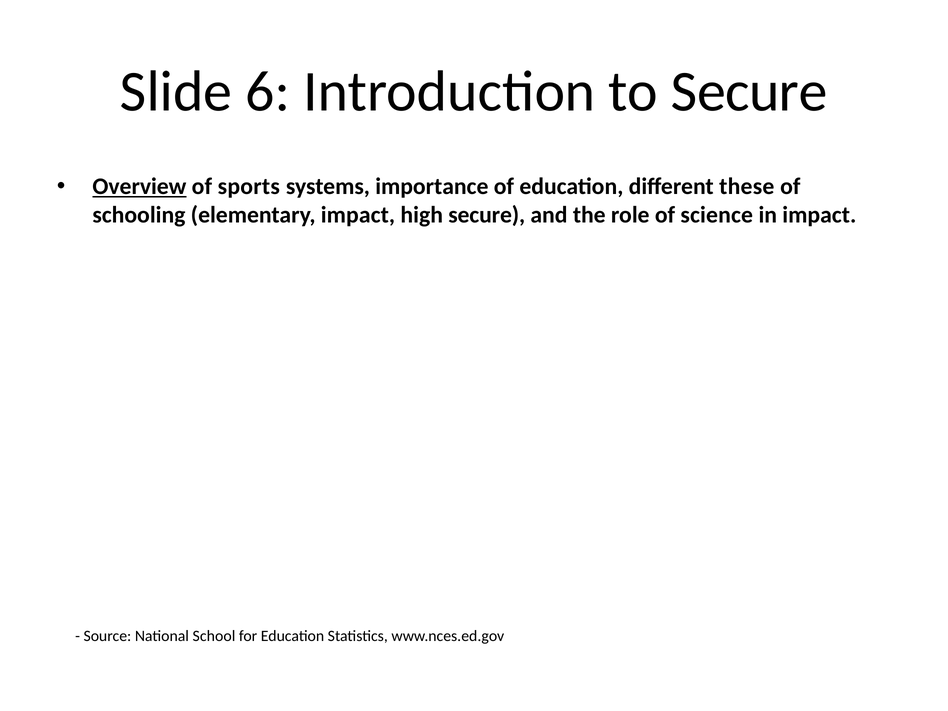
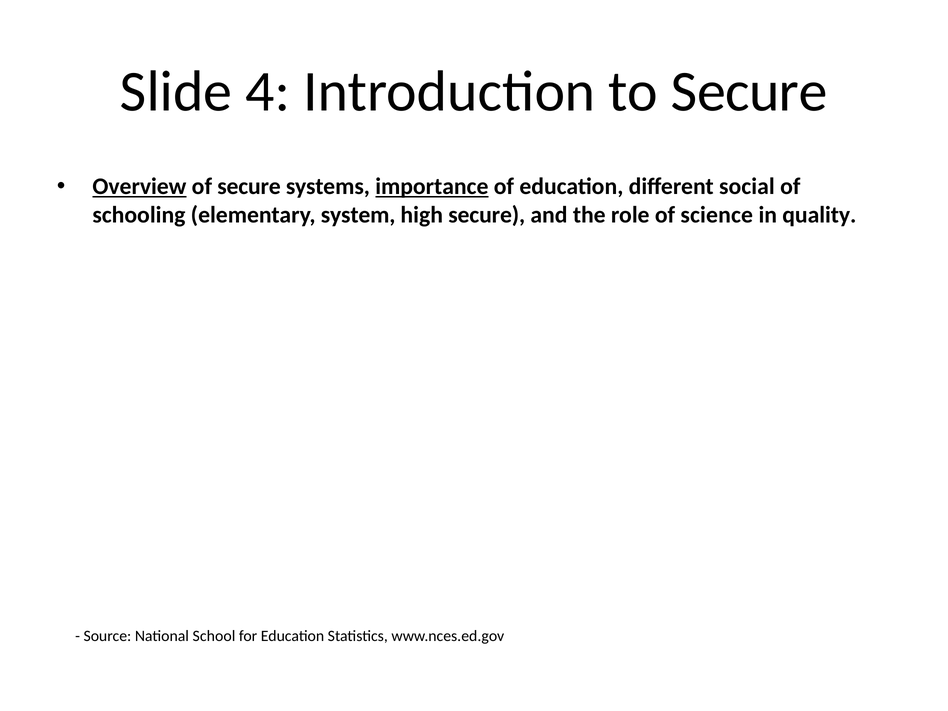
6: 6 -> 4 (268, 92)
of sports: sports -> secure (249, 187)
importance underline: none -> present (432, 187)
these: these -> social (747, 187)
elementary impact: impact -> system (358, 215)
in impact: impact -> quality (819, 215)
